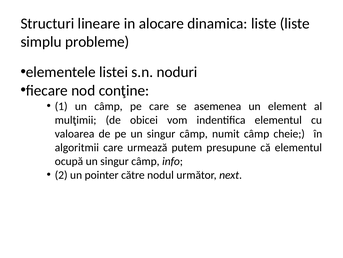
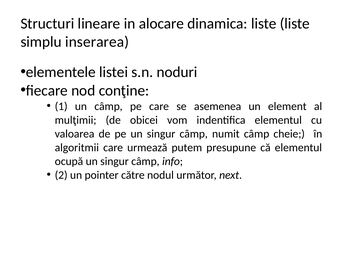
probleme: probleme -> inserarea (97, 42)
